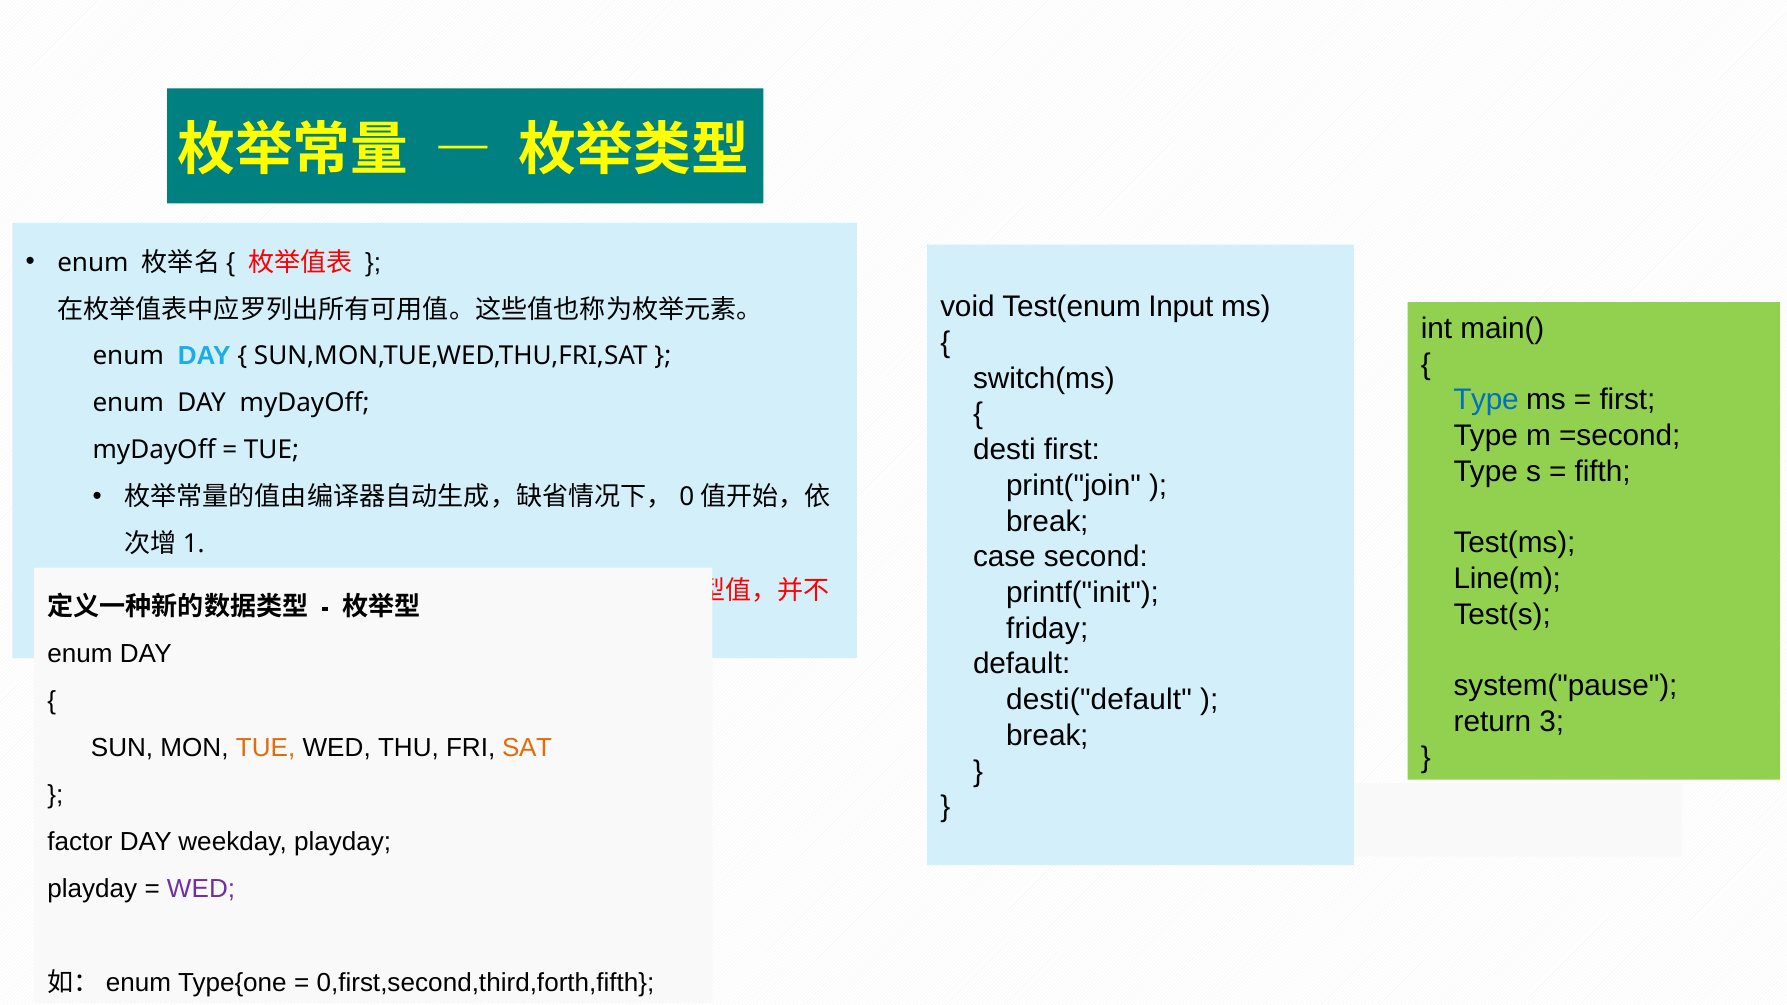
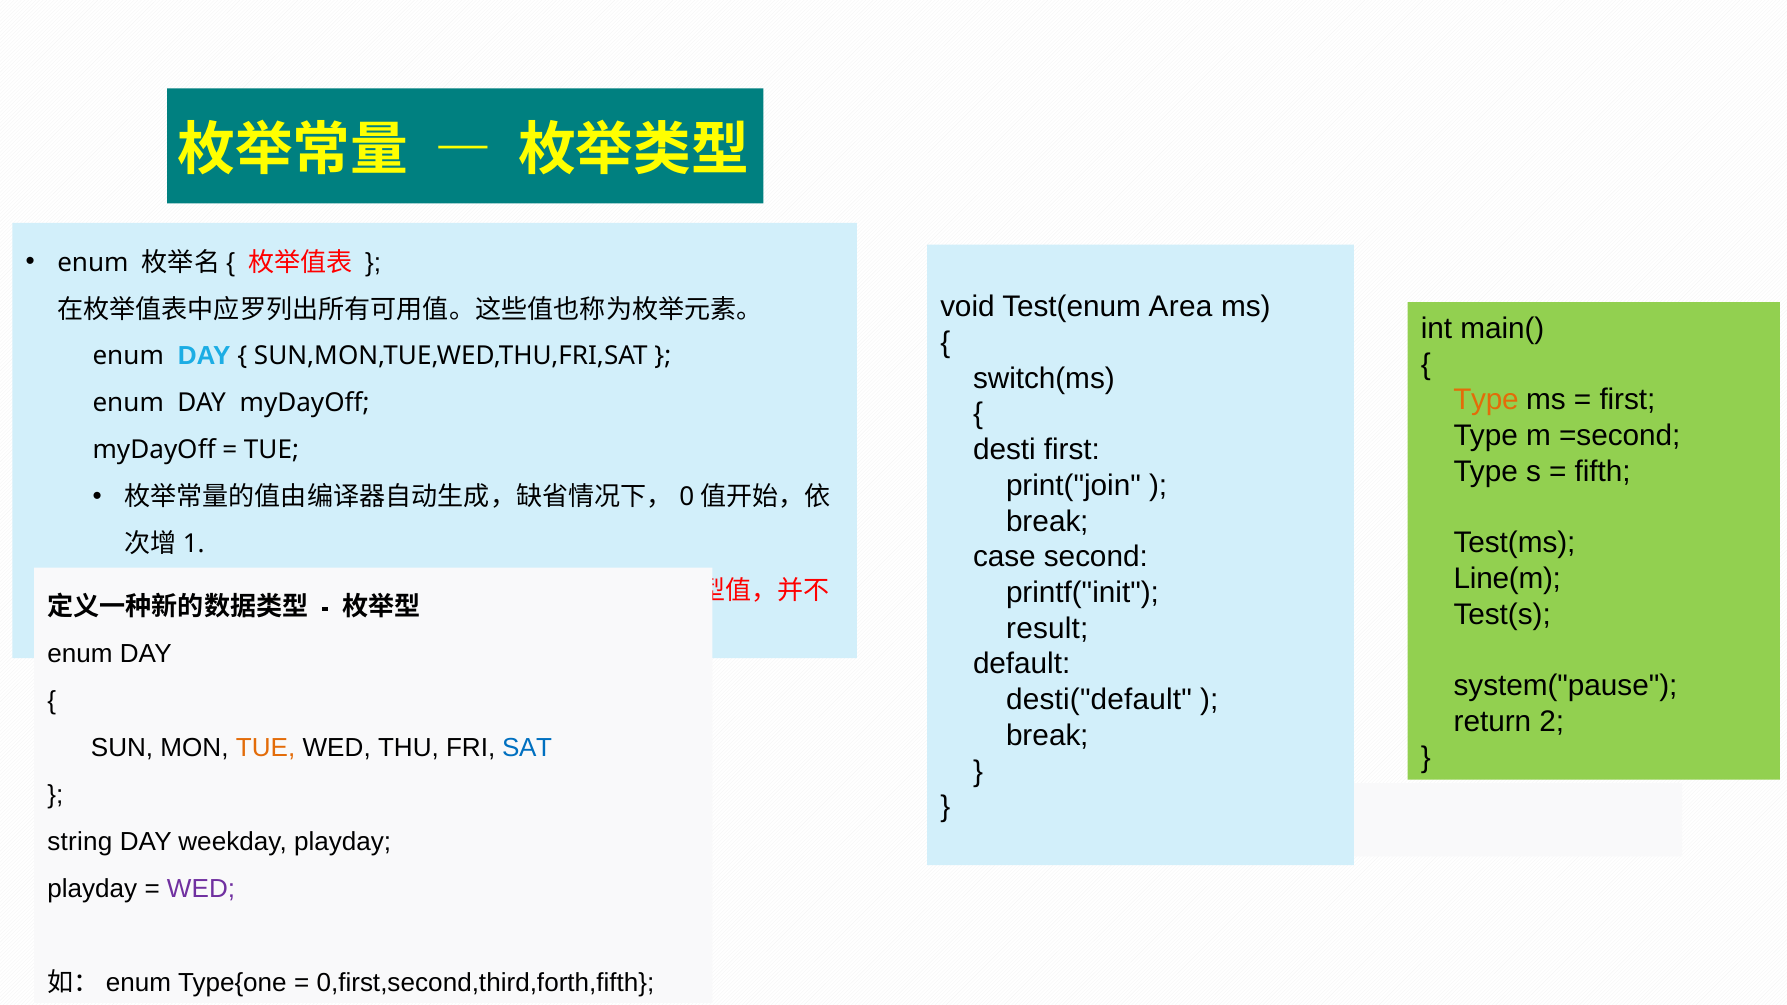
Input: Input -> Area (1181, 307)
Type colour: blue -> orange (1486, 400)
friday: friday -> result (1047, 629)
3: 3 -> 2 (1552, 722)
SAT colour: orange -> blue (527, 748)
factor: factor -> string (80, 842)
